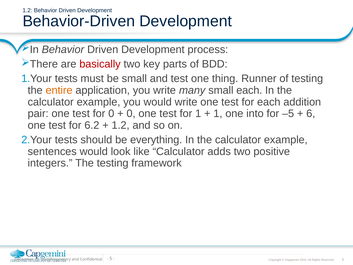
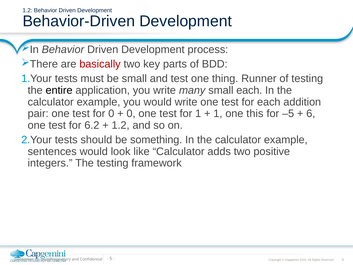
entire colour: orange -> black (59, 90)
into: into -> this (255, 113)
everything: everything -> something (156, 140)
